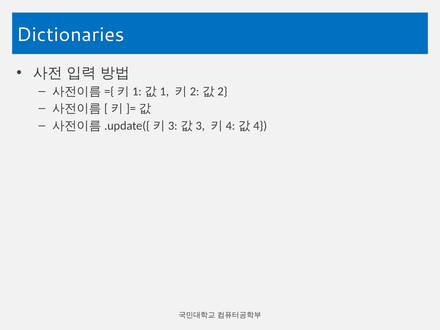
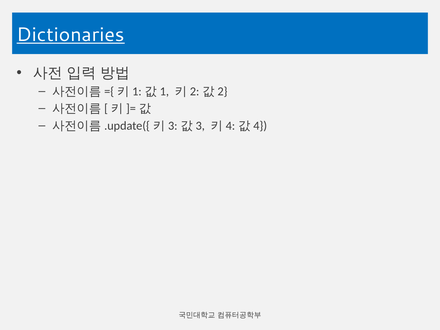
Dictionaries underline: none -> present (71, 35)
